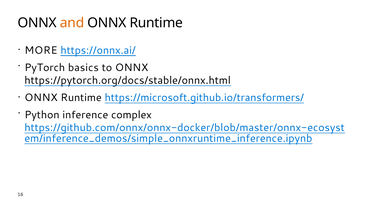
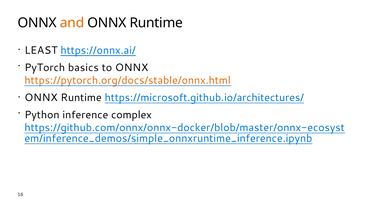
MORE: MORE -> LEAST (41, 50)
https://pytorch.org/docs/stable/onnx.html colour: black -> orange (128, 80)
https://microsoft.github.io/transformers/: https://microsoft.github.io/transformers/ -> https://microsoft.github.io/architectures/ (204, 98)
